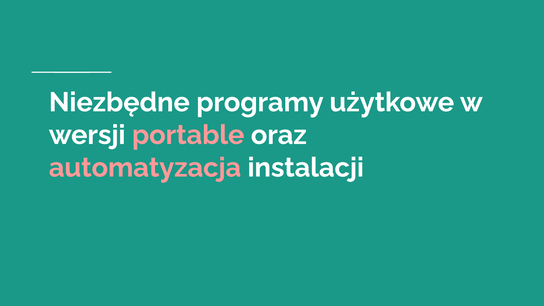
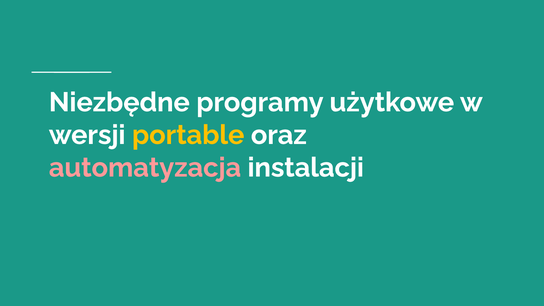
portable colour: pink -> yellow (188, 135)
